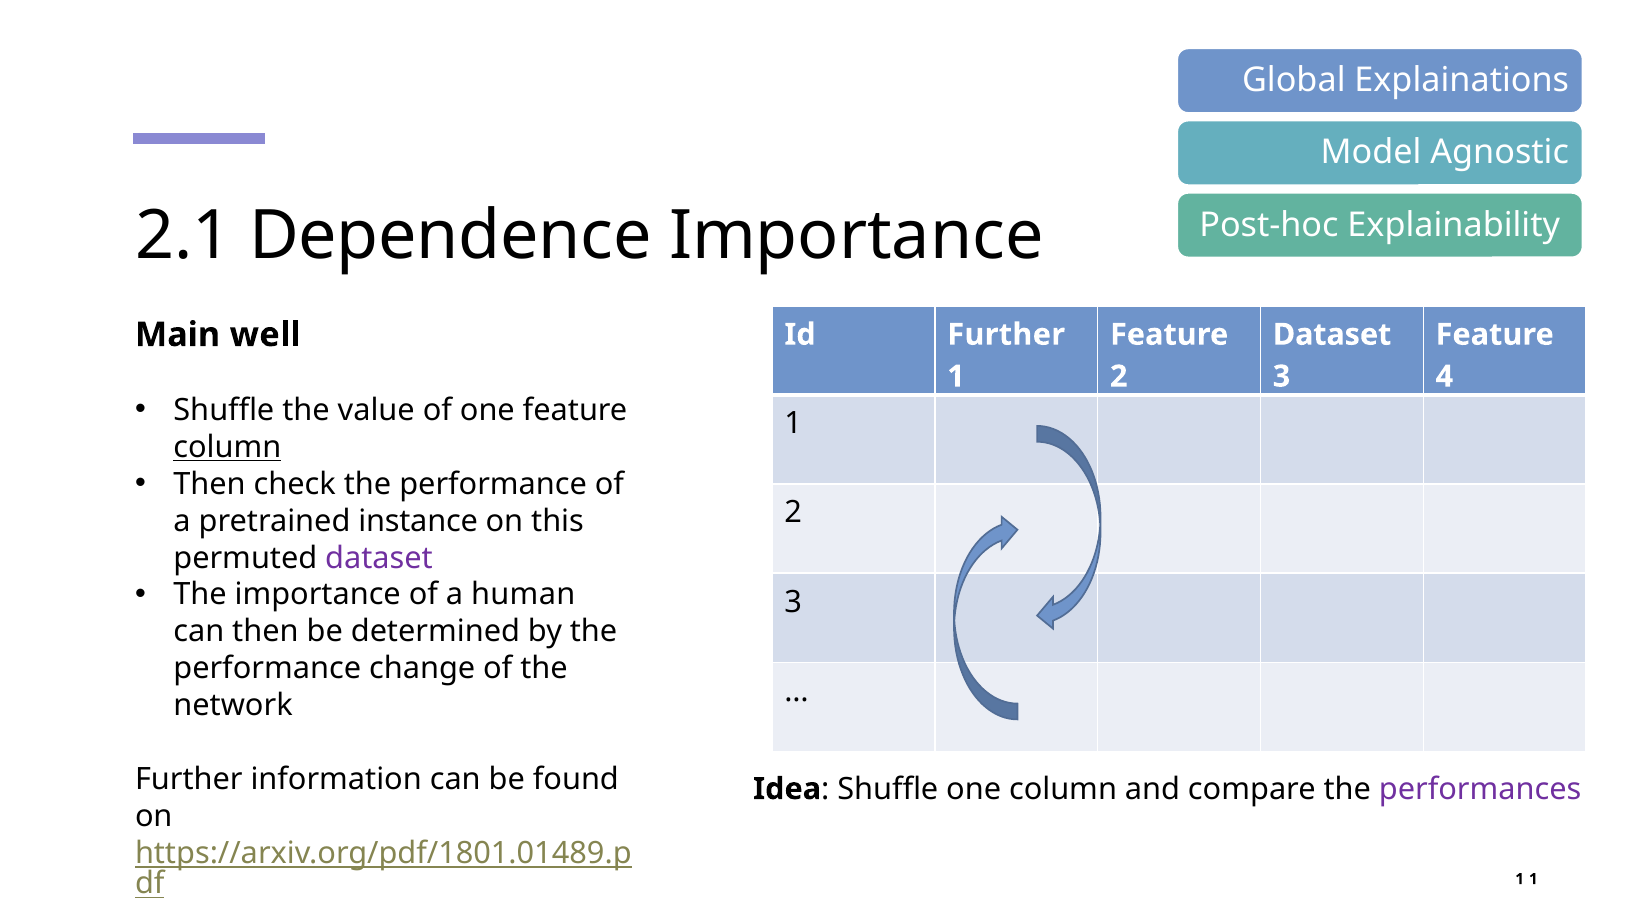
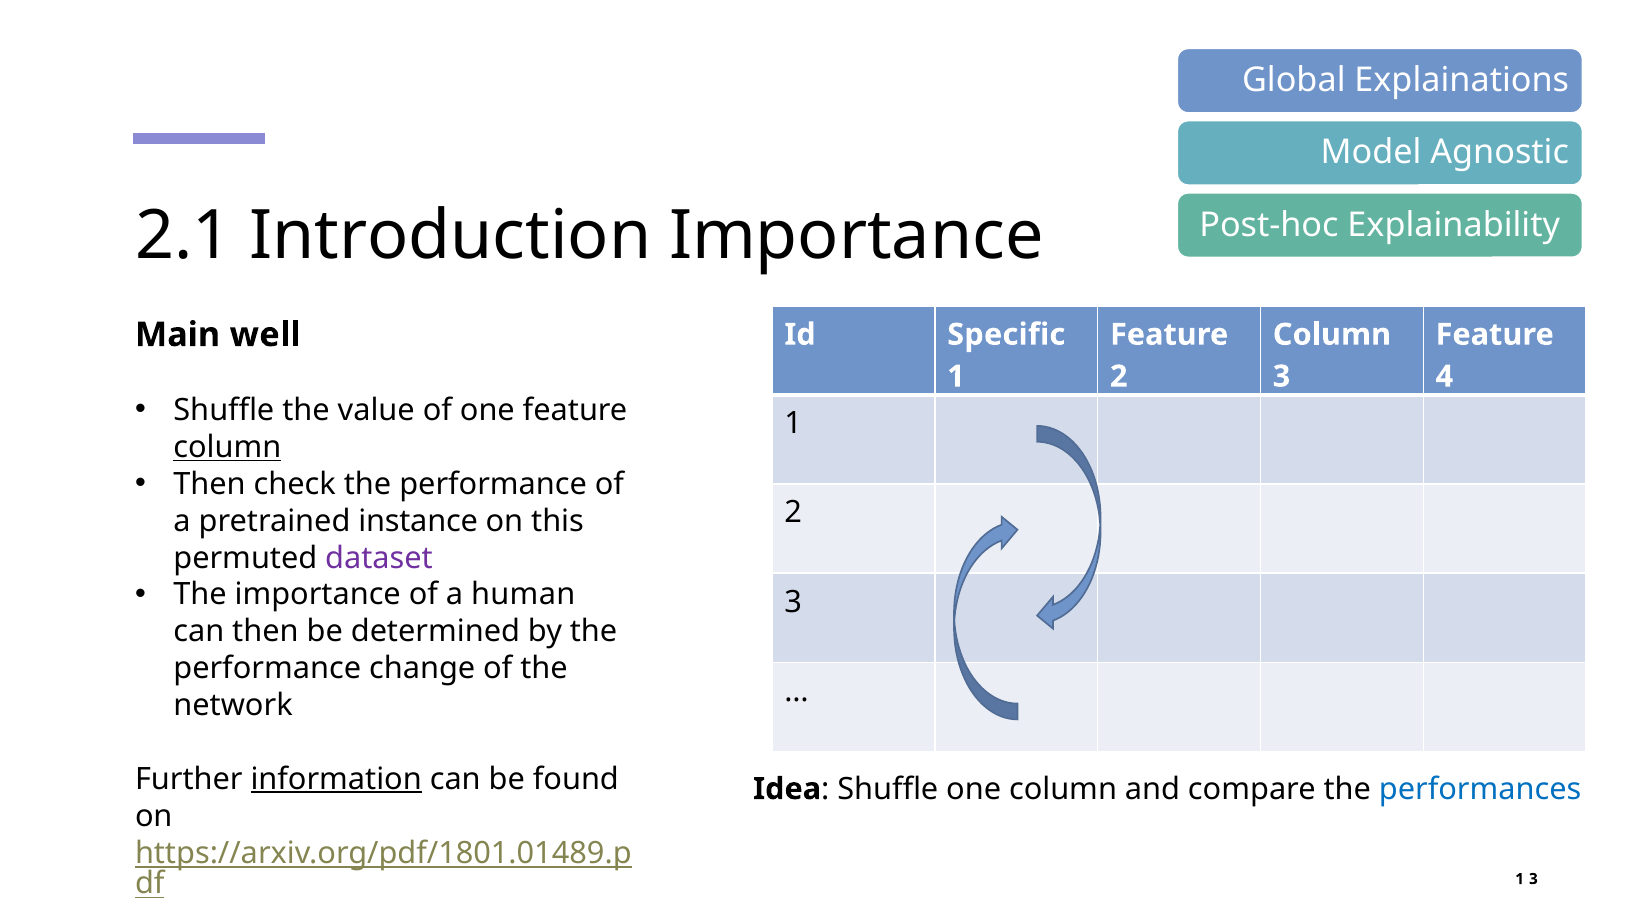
Dependence: Dependence -> Introduction (450, 236)
Id Further: Further -> Specific (1006, 335)
Dataset: Dataset -> Column (1332, 335)
information underline: none -> present (336, 779)
performances colour: purple -> blue (1480, 789)
1 1: 1 -> 3 (1533, 879)
